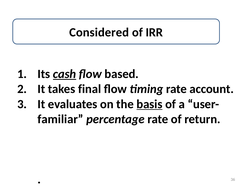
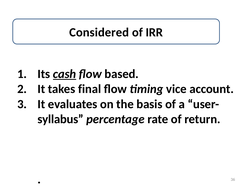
timing rate: rate -> vice (176, 89)
basis underline: present -> none (149, 104)
familiar: familiar -> syllabus (61, 119)
